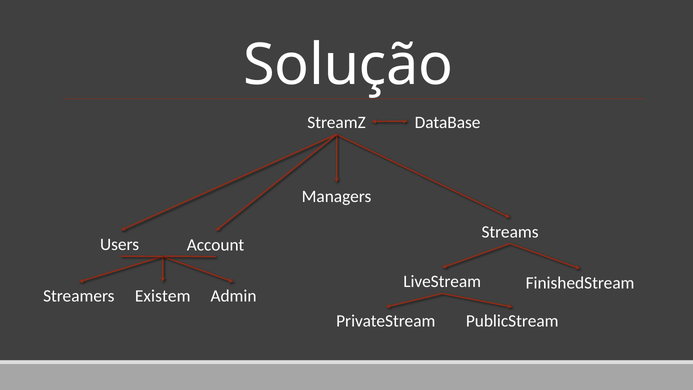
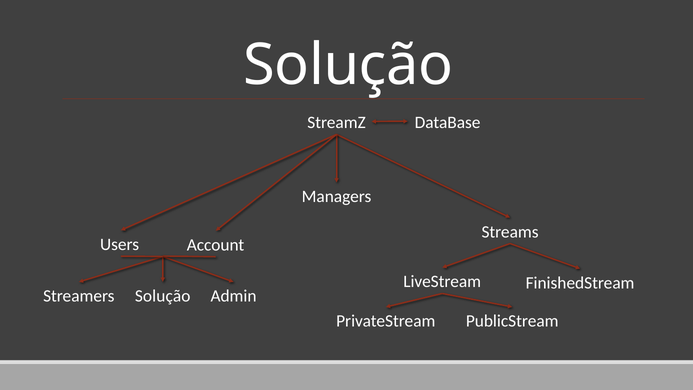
Existem: Existem -> Solução (163, 296)
